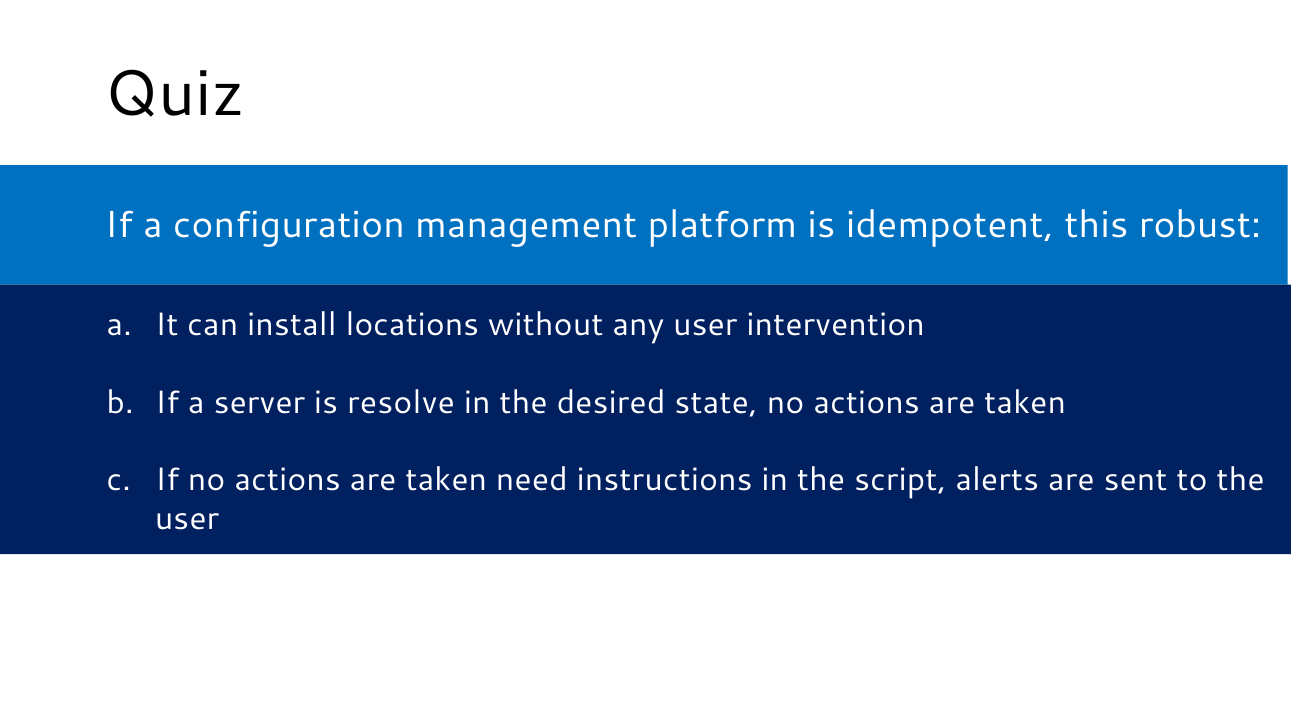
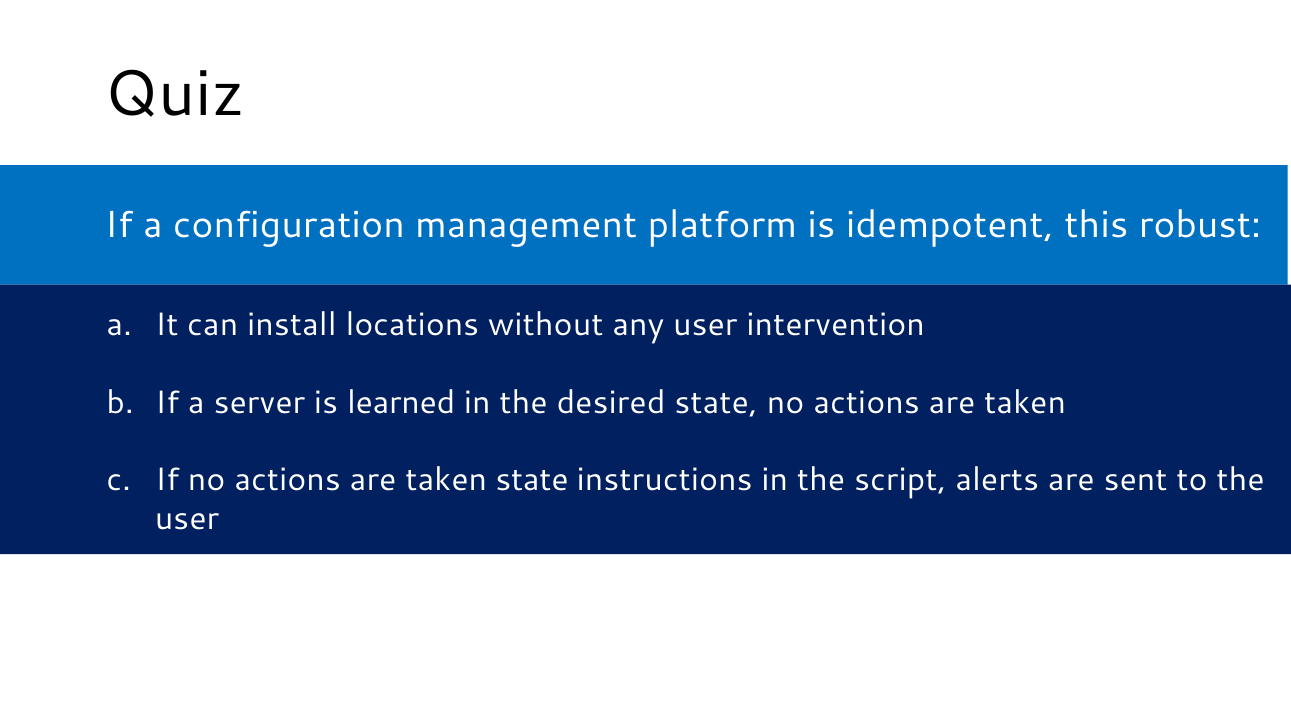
resolve: resolve -> learned (401, 402)
taken need: need -> state (532, 480)
